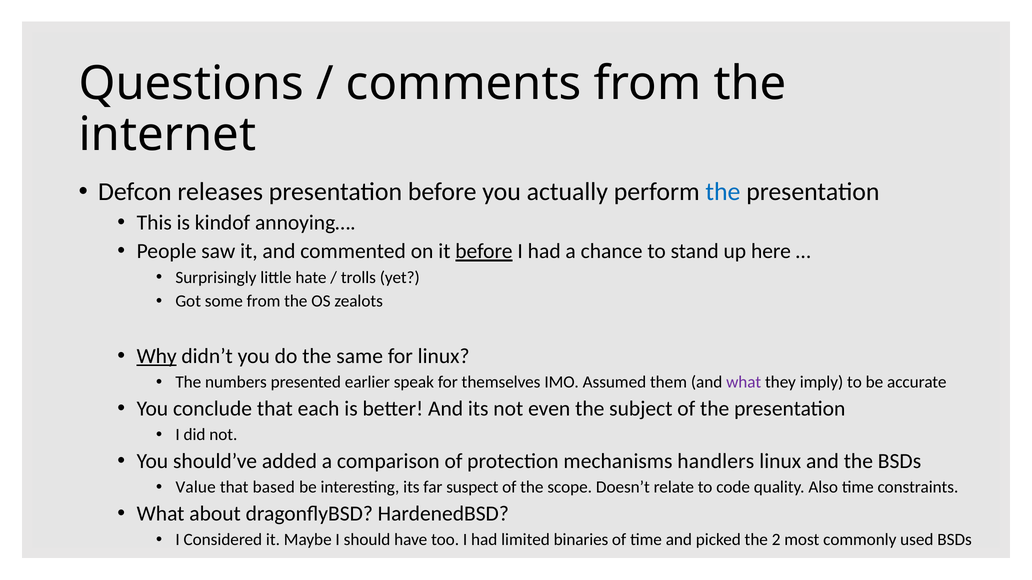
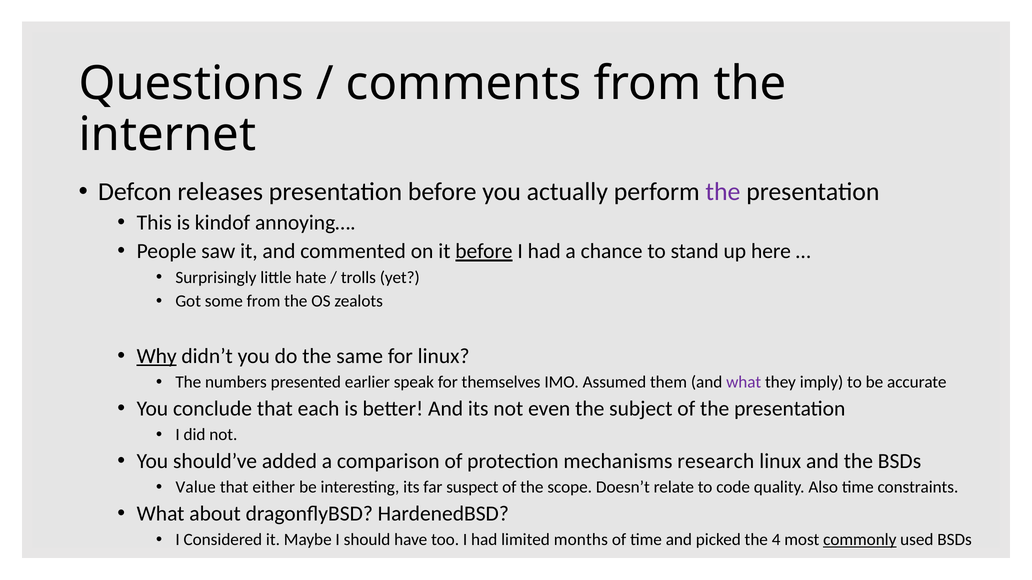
the colour: blue -> purple (723, 192)
handlers: handlers -> research (716, 461)
based: based -> either (274, 488)
binaries: binaries -> months (581, 540)
2: 2 -> 4 (776, 540)
commonly underline: none -> present (860, 540)
